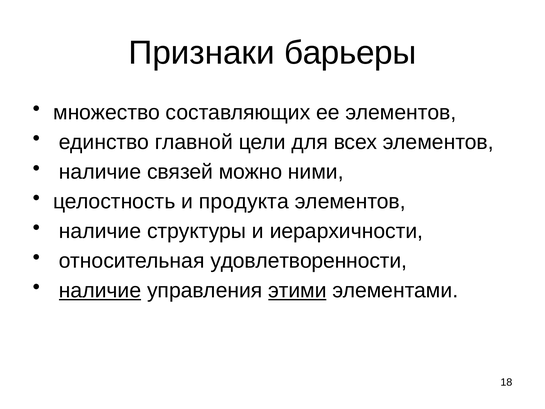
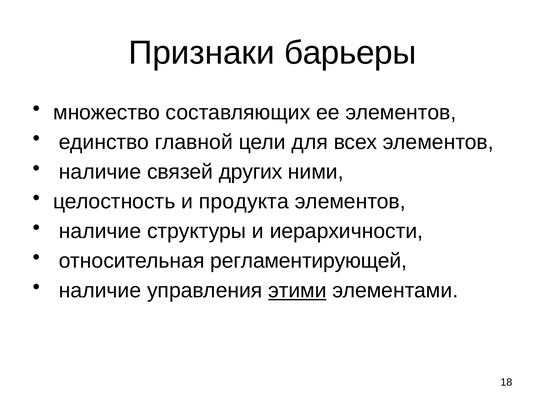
можно: можно -> других (251, 172)
удовлетворенности: удовлетворенности -> регламентирующей (309, 261)
наличие underline: present -> none (100, 290)
